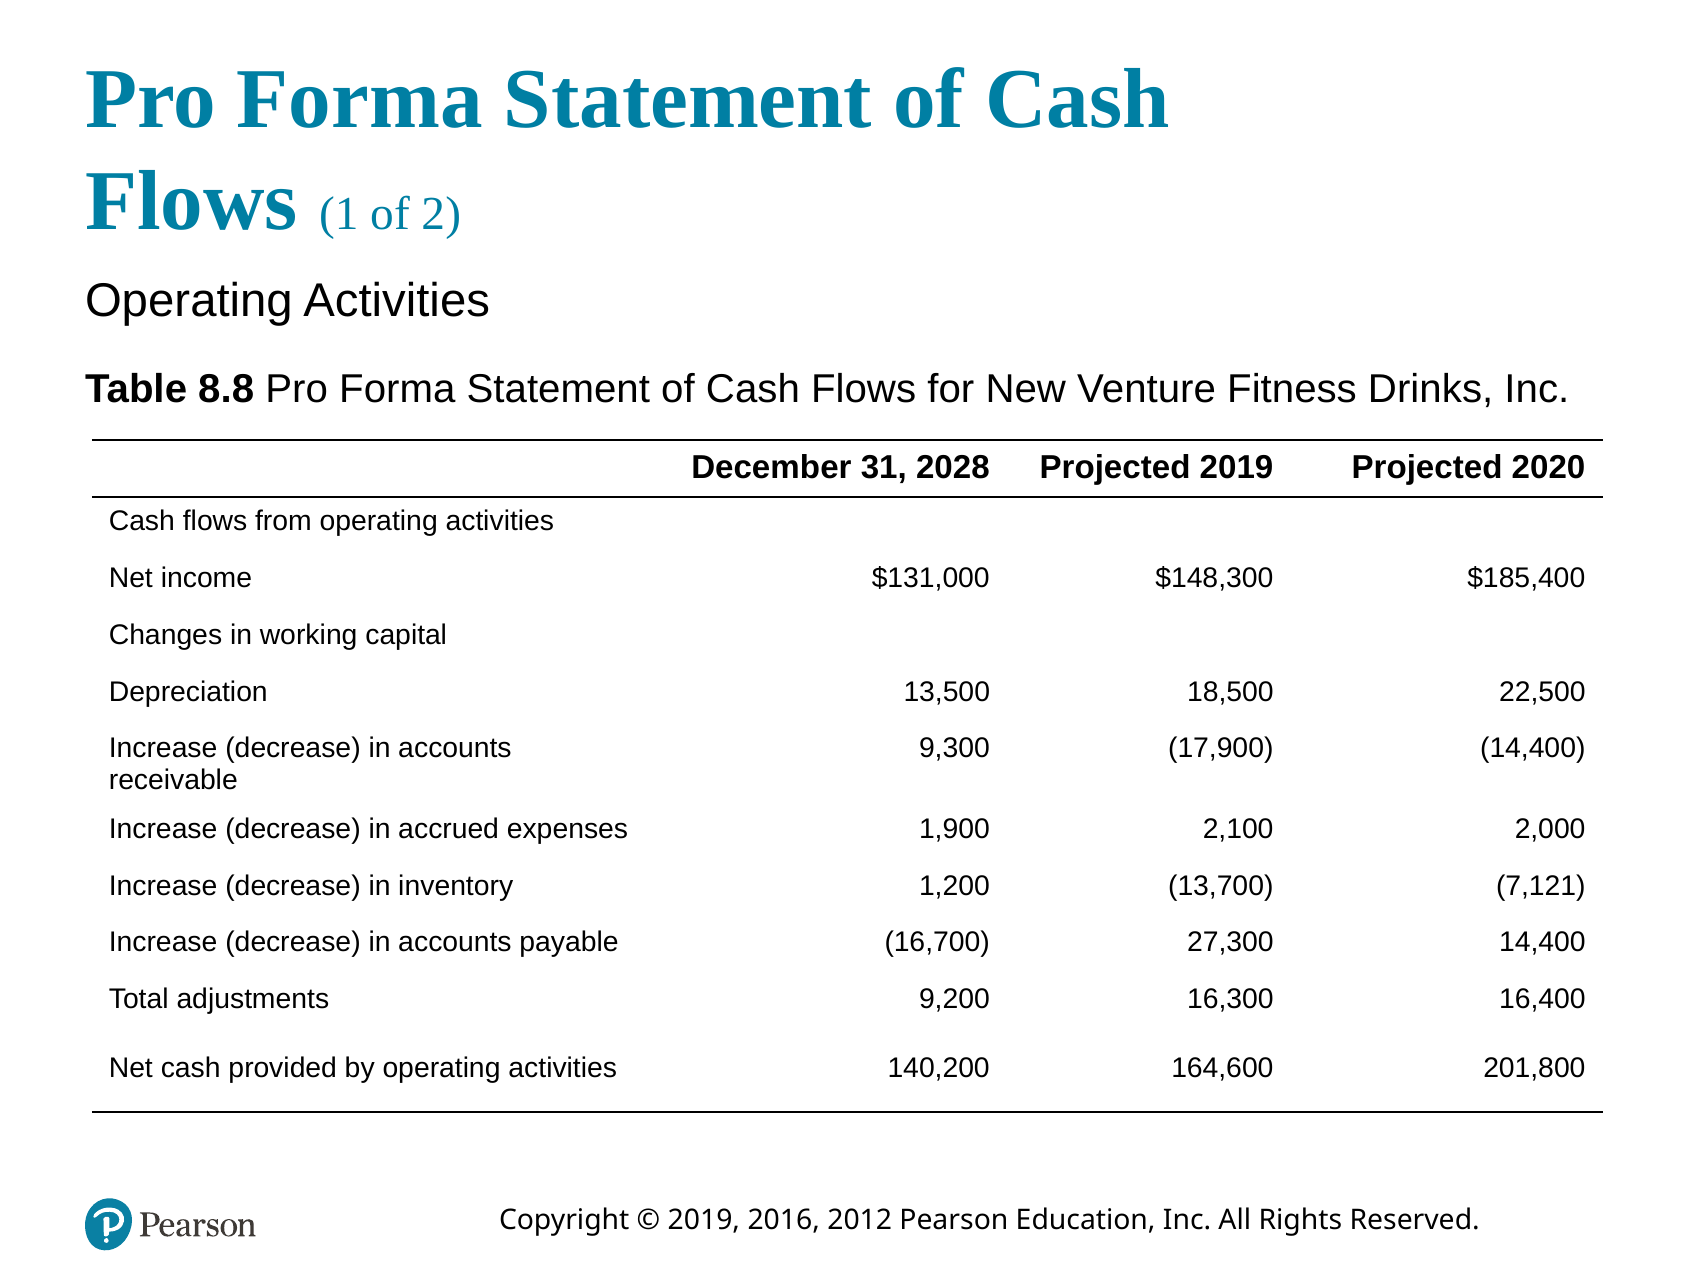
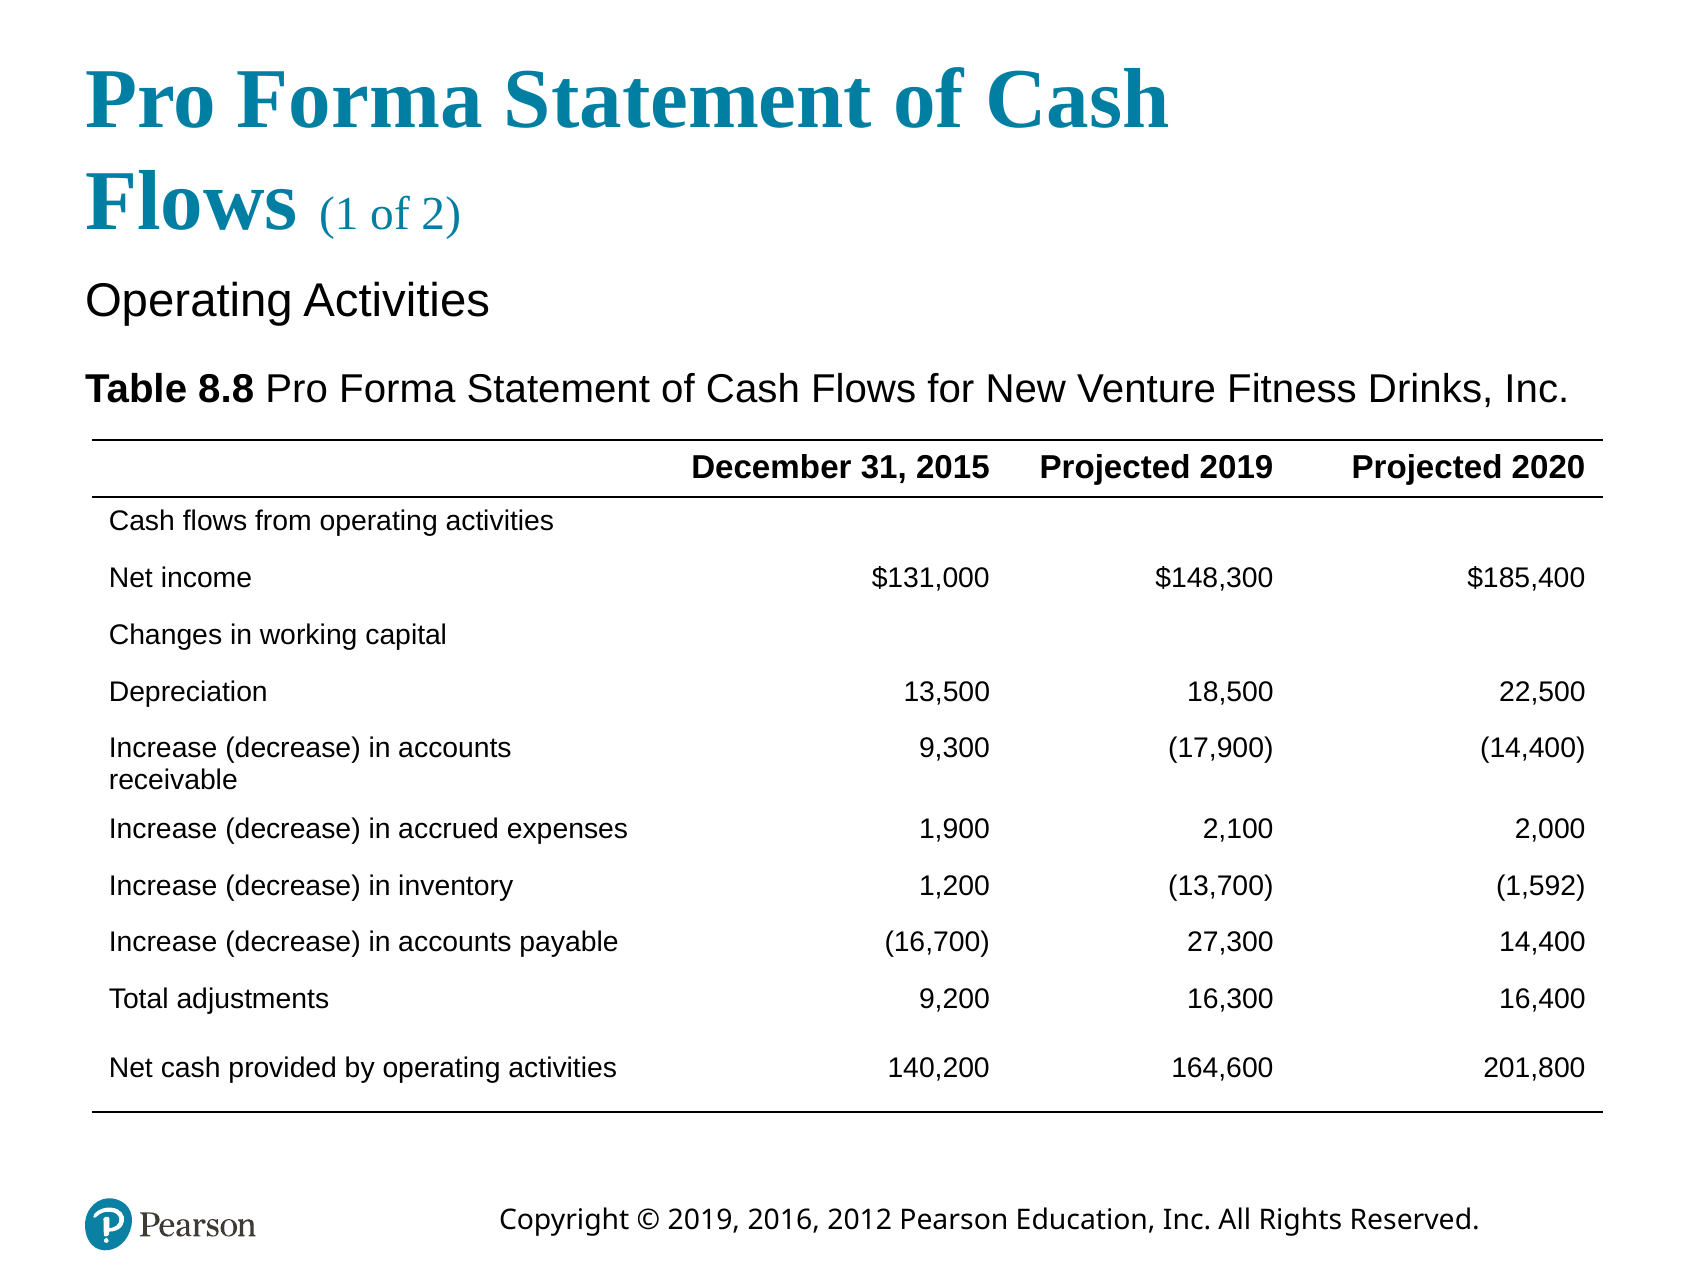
2028: 2028 -> 2015 (953, 467)
7,121: 7,121 -> 1,592 (1541, 885)
